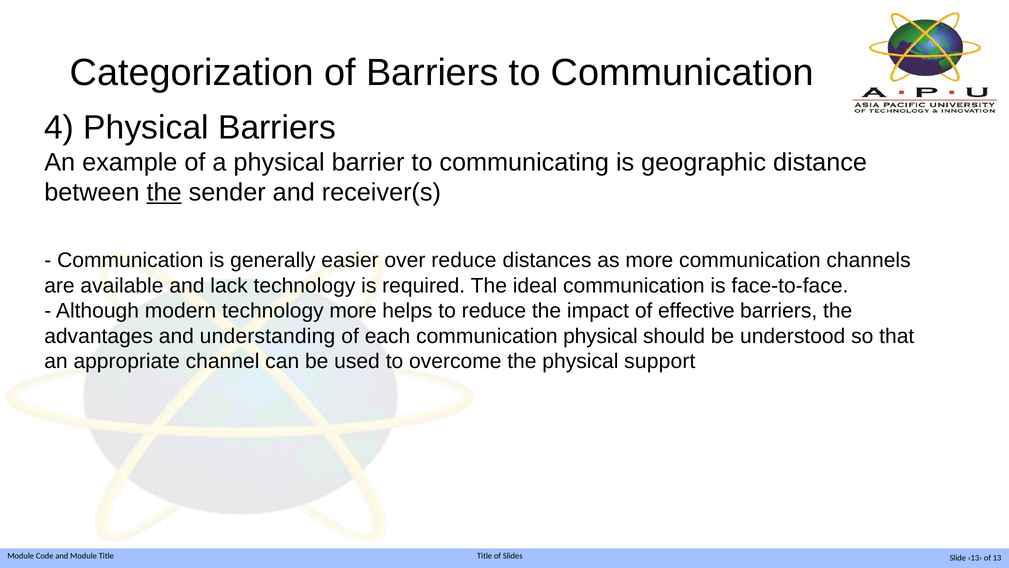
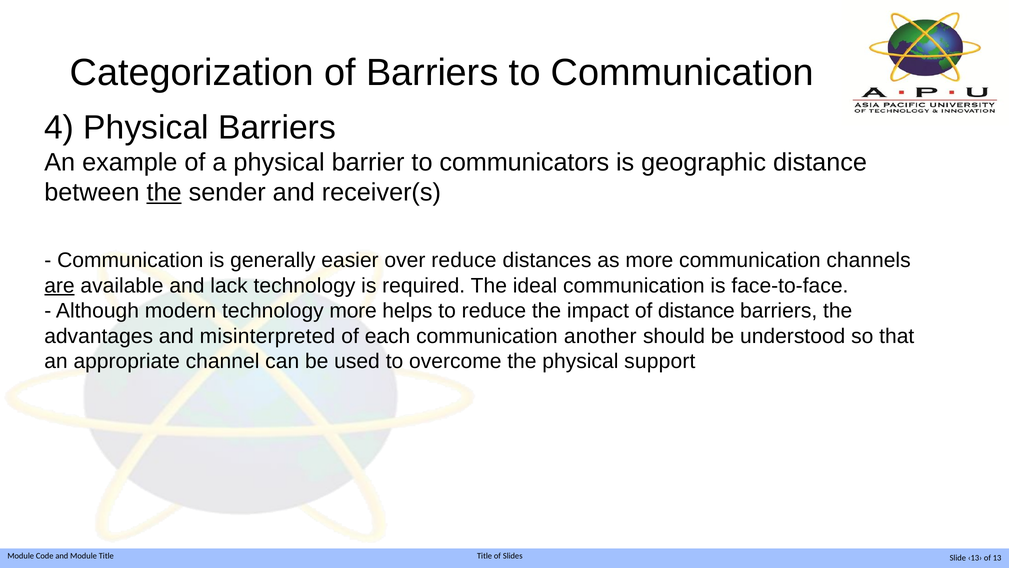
communicating: communicating -> communicators (524, 162)
are underline: none -> present (59, 285)
of effective: effective -> distance (696, 311)
understanding: understanding -> misinterpreted (268, 336)
communication physical: physical -> another (600, 336)
